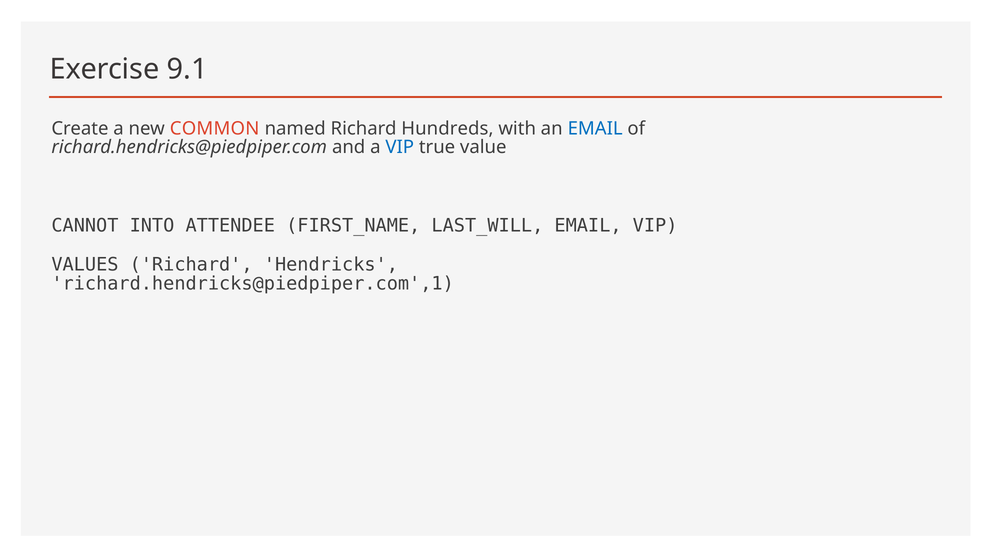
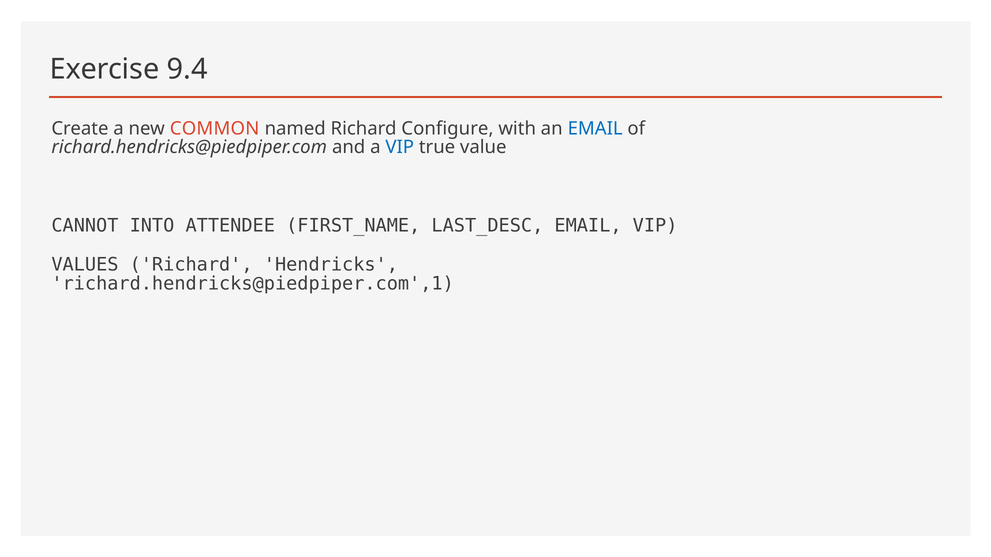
9.1: 9.1 -> 9.4 (187, 69)
Hundreds: Hundreds -> Configure (447, 129)
LAST_WILL: LAST_WILL -> LAST_DESC (487, 226)
